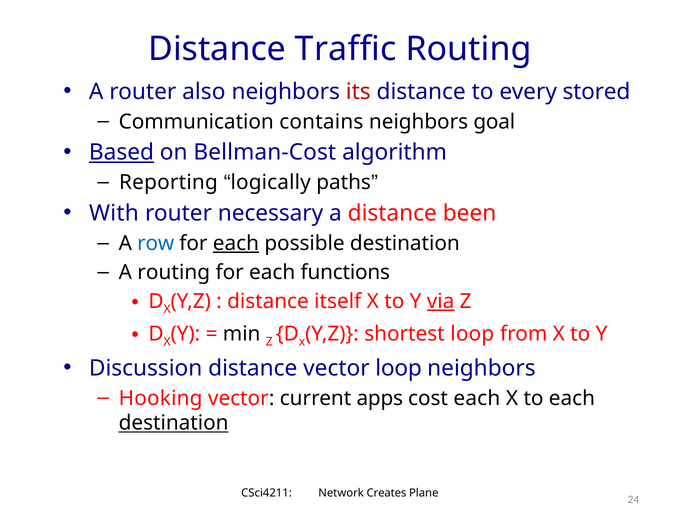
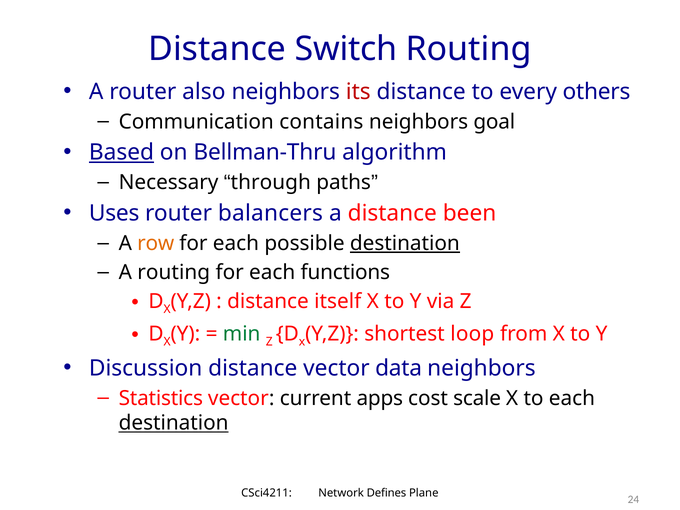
Traffic: Traffic -> Switch (346, 49)
stored: stored -> others (596, 92)
Bellman-Cost: Bellman-Cost -> Bellman-Thru (265, 152)
Reporting: Reporting -> Necessary (169, 182)
logically: logically -> through (271, 182)
With: With -> Uses (114, 213)
necessary: necessary -> balancers (270, 213)
row colour: blue -> orange (156, 243)
each underline: present -> none (236, 243)
destination underline: none -> present (405, 243)
via underline: present -> none (441, 301)
min colour: black -> green (242, 334)
vector loop: loop -> data (399, 368)
Hooking: Hooking -> Statistics (161, 398)
cost each: each -> scale (477, 398)
Creates: Creates -> Defines (386, 493)
